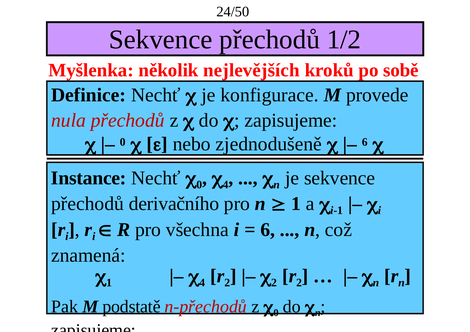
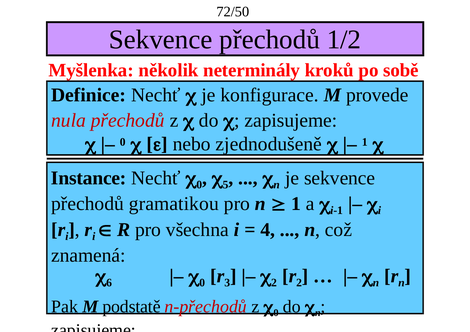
24/50: 24/50 -> 72/50 (233, 12)
nejlevějších: nejlevějších -> neterminály (252, 70)
6: 6 -> 1 (365, 142)
4: 4 -> 5 (226, 185)
derivačního: derivačního -> gramatikou (174, 204)
6: 6 -> 4 (268, 230)
1: 1 -> 6 (109, 283)
4: 4 -> 0 (202, 283)
2: 2 -> 3 (227, 283)
